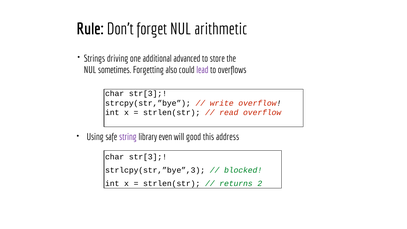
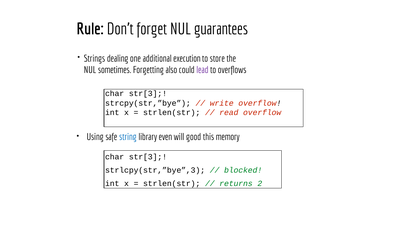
arithmetic: arithmetic -> guarantees (221, 29)
driving: driving -> dealing (118, 58)
advanced: advanced -> execution (187, 58)
string colour: purple -> blue (128, 137)
address: address -> memory (228, 137)
